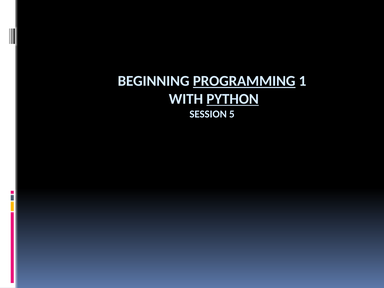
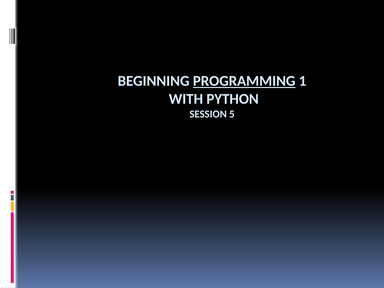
PYTHON underline: present -> none (233, 99)
